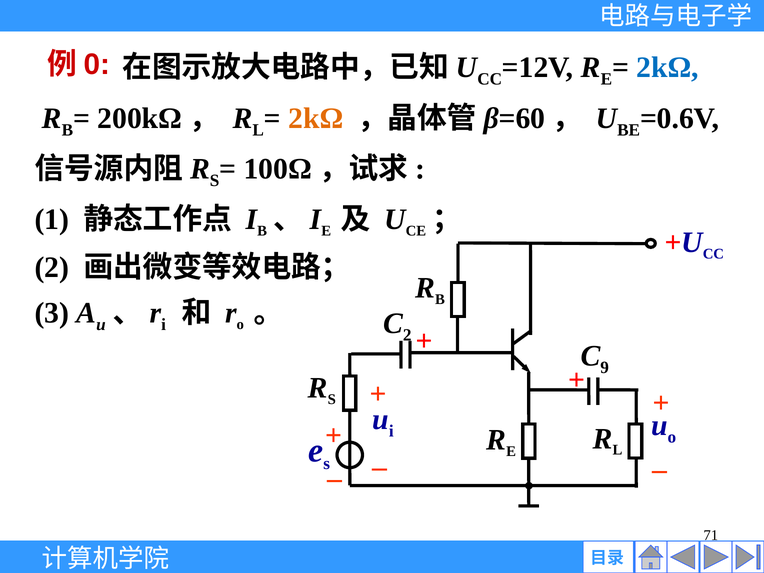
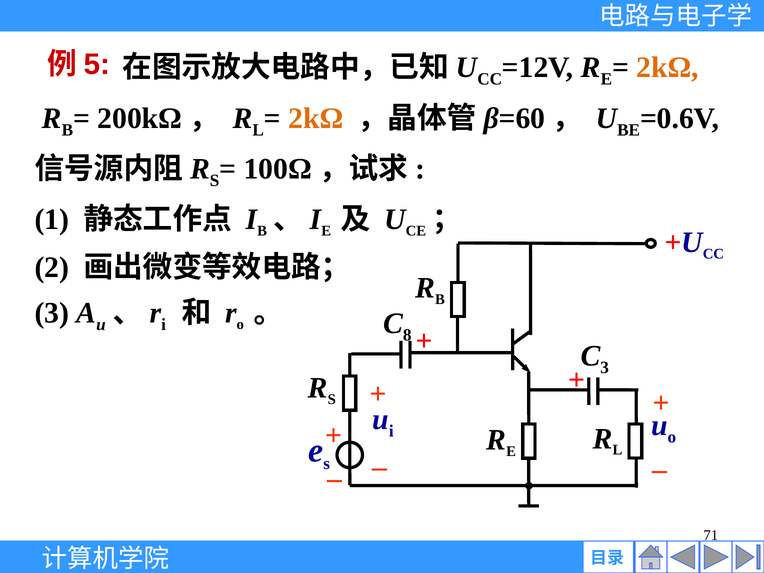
0: 0 -> 5 (97, 65)
2kΩ colour: blue -> orange (668, 68)
2: 2 -> 8 (407, 335)
9: 9 -> 3 (605, 368)
